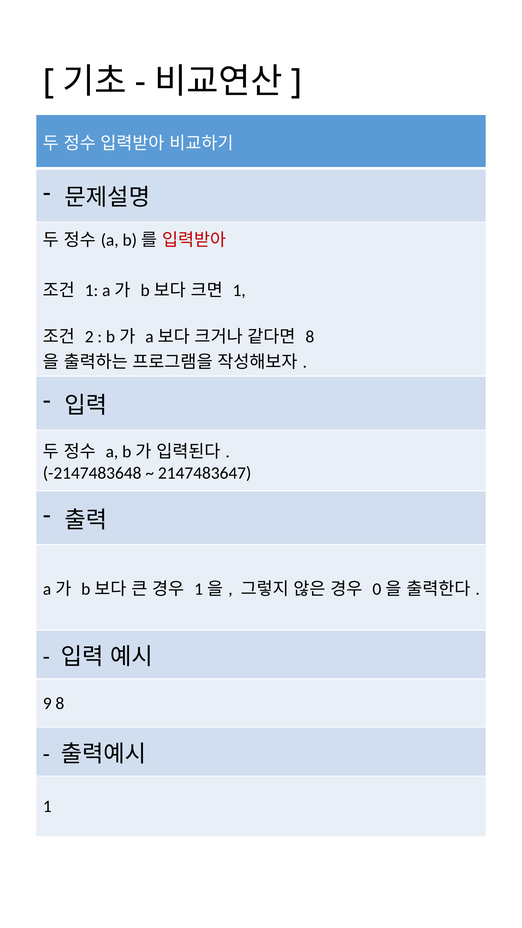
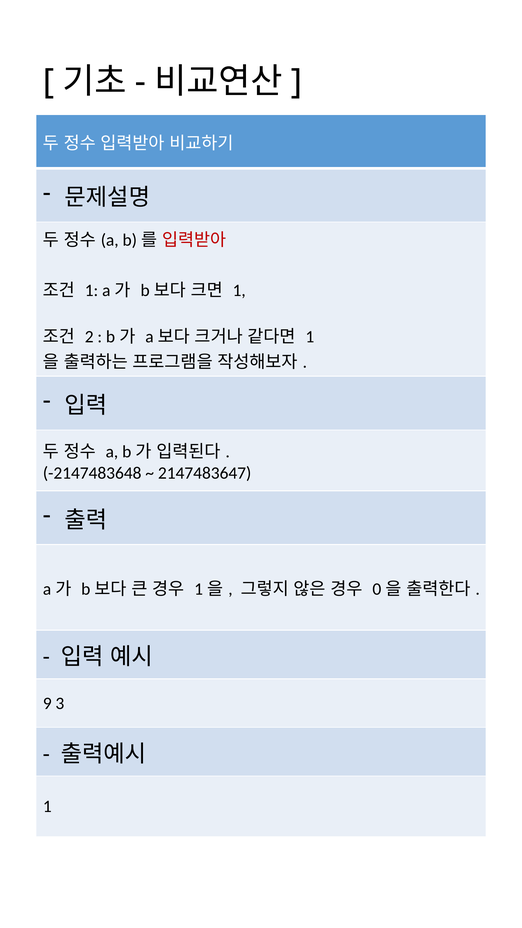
8: 8 -> 1 (310, 337)
9 8: 8 -> 3 (60, 703)
